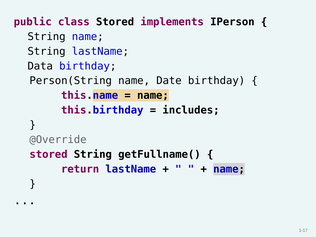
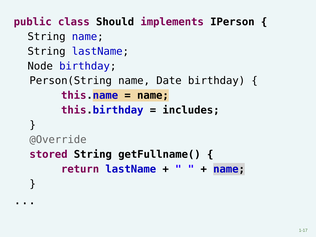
class Stored: Stored -> Should (115, 22)
Data: Data -> Node (40, 66)
